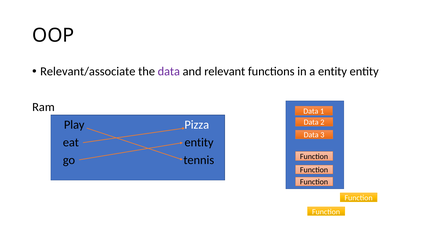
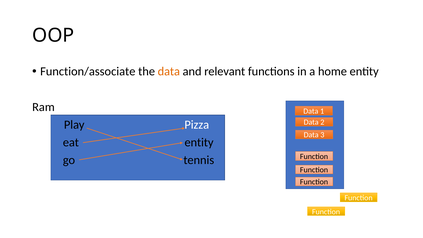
Relevant/associate: Relevant/associate -> Function/associate (88, 72)
data colour: purple -> orange (169, 72)
a entity: entity -> home (332, 72)
